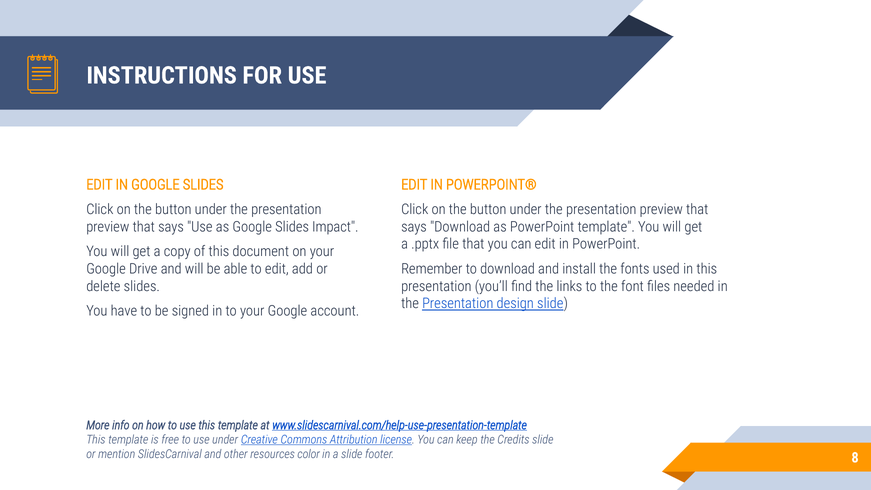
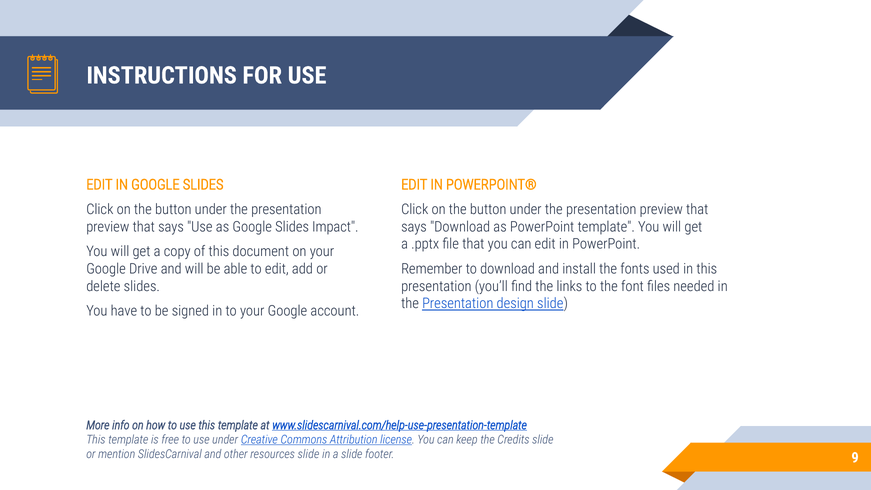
resources color: color -> slide (309, 454)
8: 8 -> 9 (855, 458)
